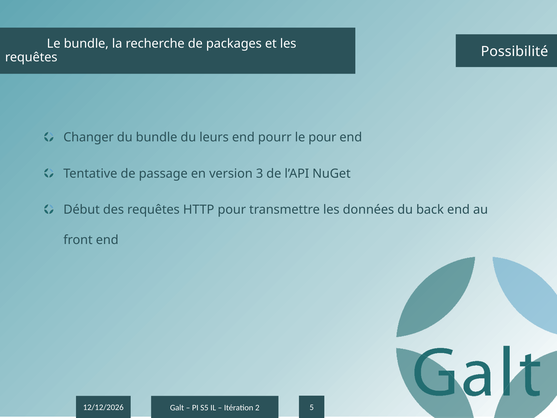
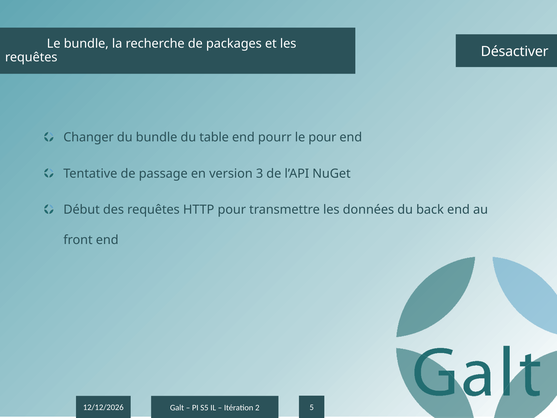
Possibilité: Possibilité -> Désactiver (515, 52)
leurs: leurs -> table (214, 137)
